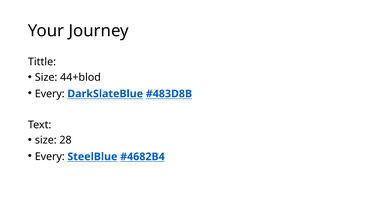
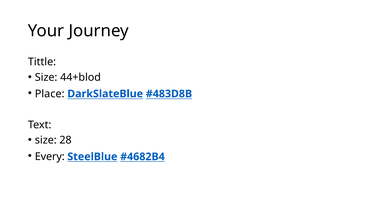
Every: Every -> Place (50, 94)
